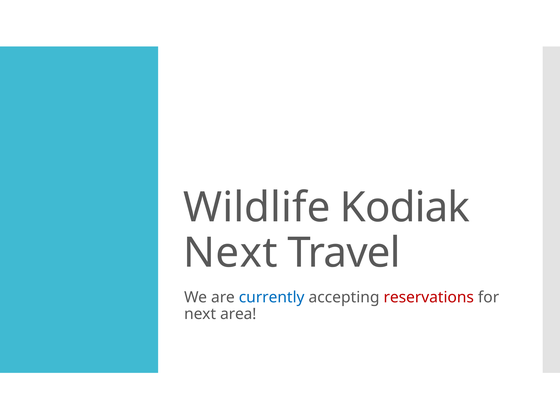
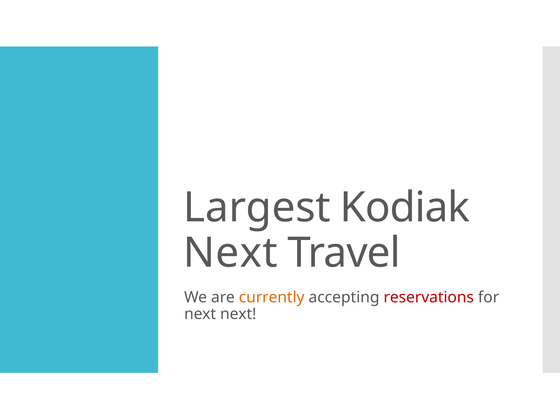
Wildlife: Wildlife -> Largest (257, 208)
currently colour: blue -> orange (272, 297)
next area: area -> next (238, 314)
